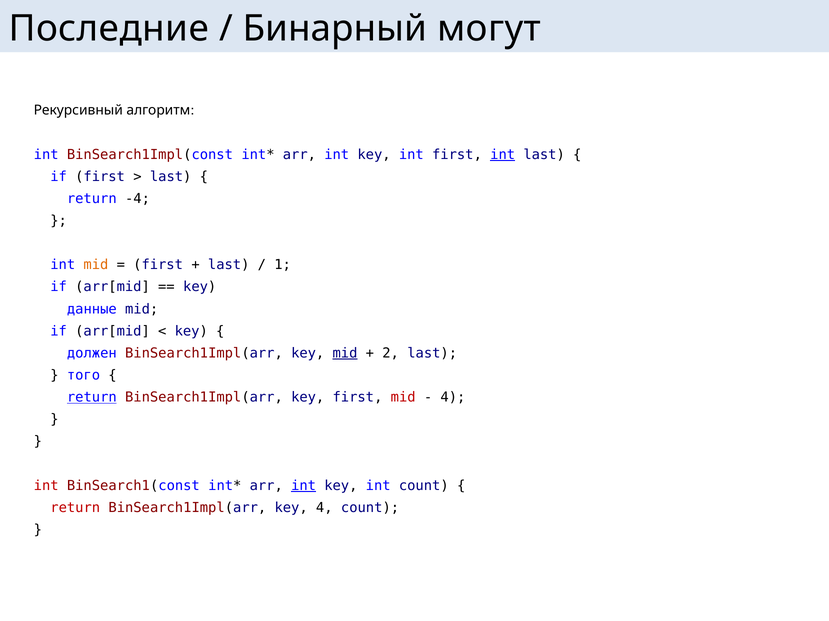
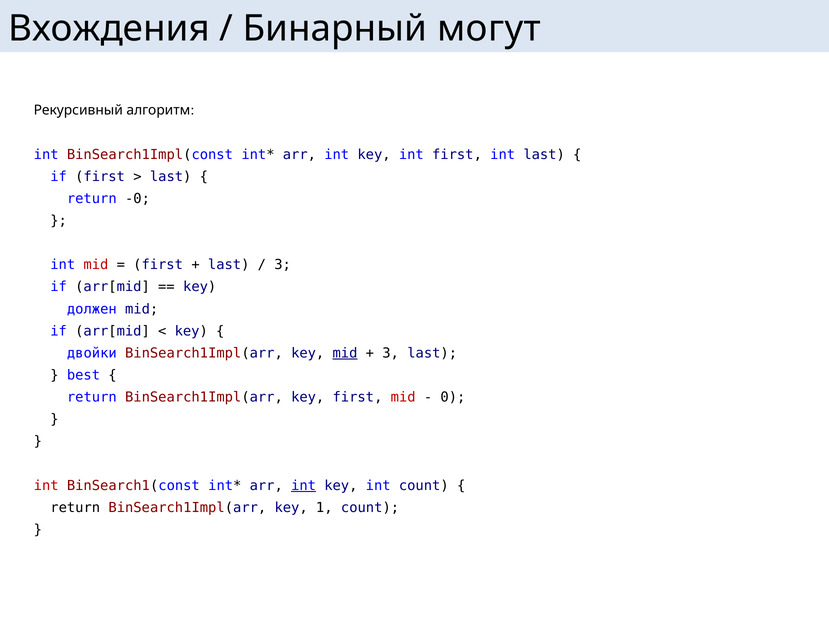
Последние: Последние -> Вхождения (109, 29)
int underline: present -> none (503, 155)
-4: -4 -> -0 (138, 199)
mid colour: orange -> red (96, 265)
1: 1 -> 3 (283, 265)
данные: данные -> должен (92, 309)
должен: должен -> двойки (92, 354)
2: 2 -> 3 (391, 354)
того: того -> best (83, 376)
return underline: present -> none (92, 398)
4: 4 -> 0 (453, 398)
return colour: red -> black (75, 508)
key 4: 4 -> 1 (324, 508)
